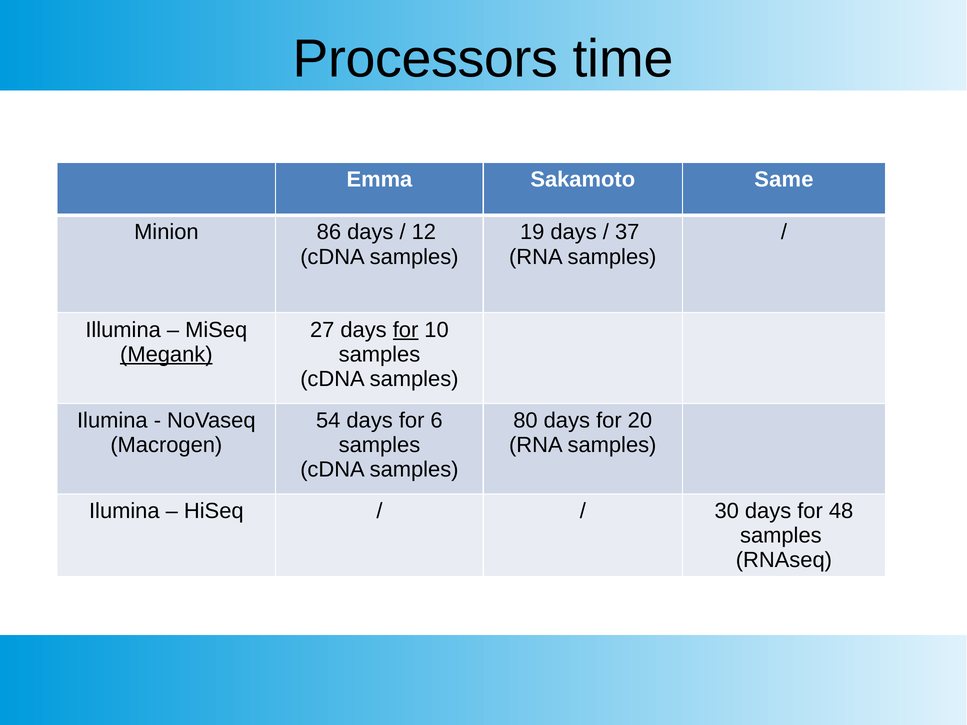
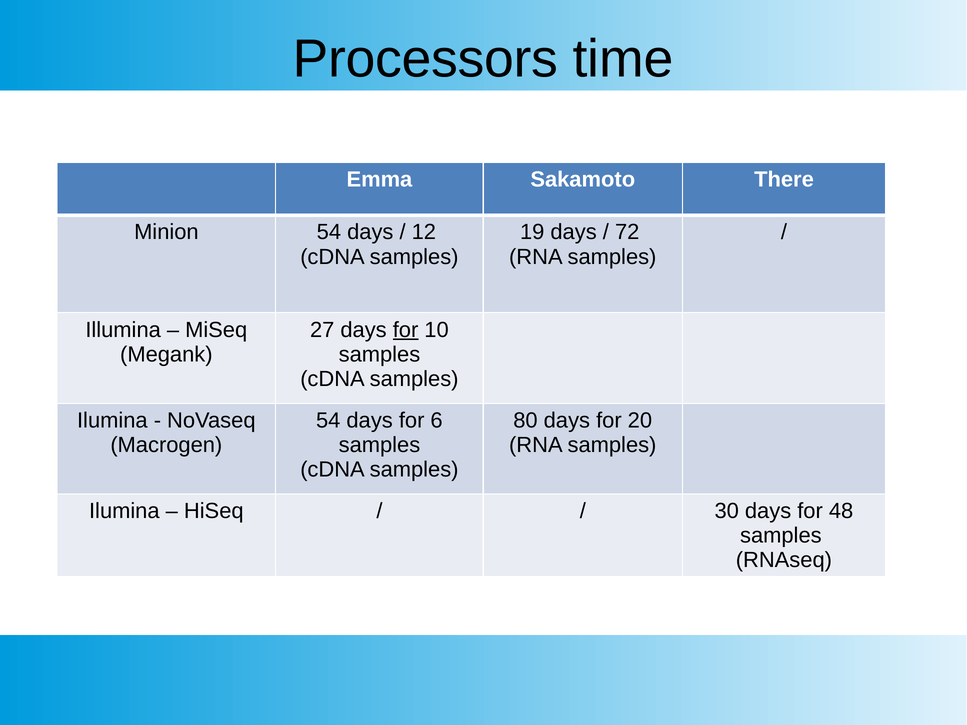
Same: Same -> There (784, 180)
Minion 86: 86 -> 54 (329, 232)
37: 37 -> 72 (627, 232)
Megank underline: present -> none (166, 354)
